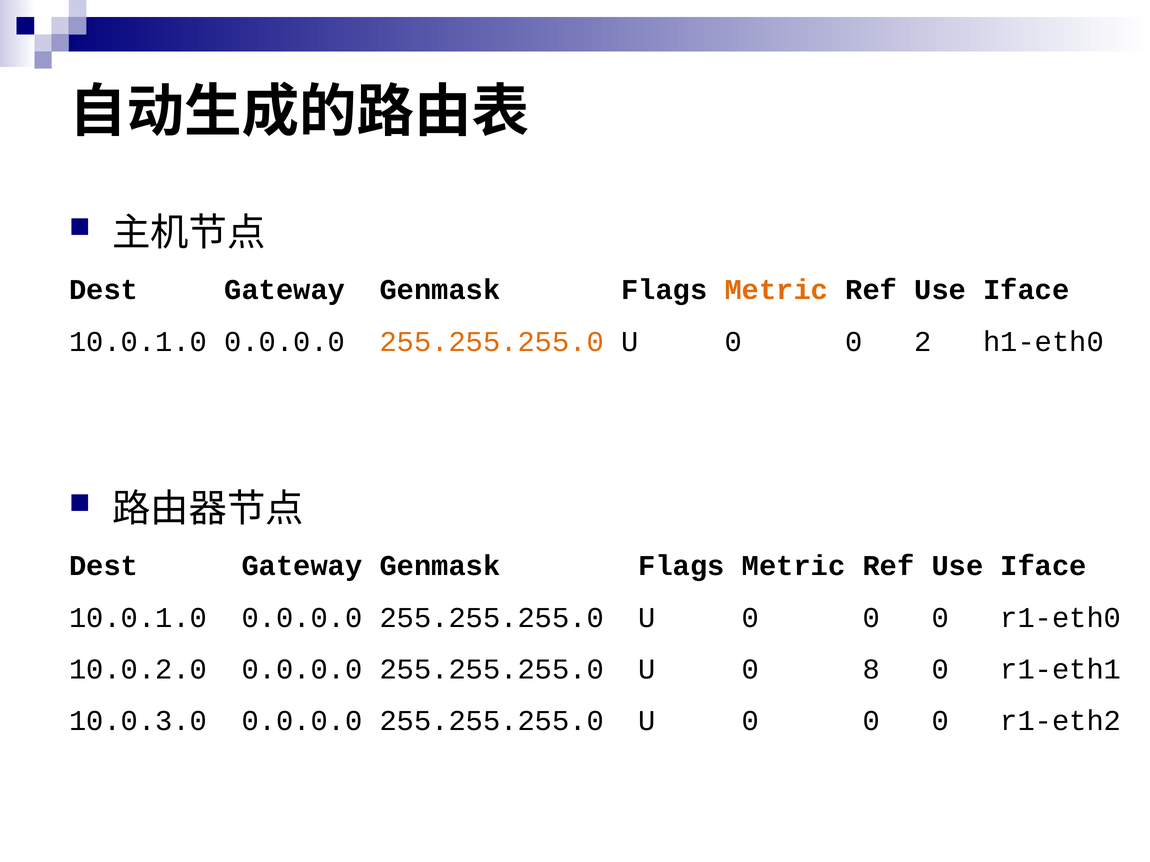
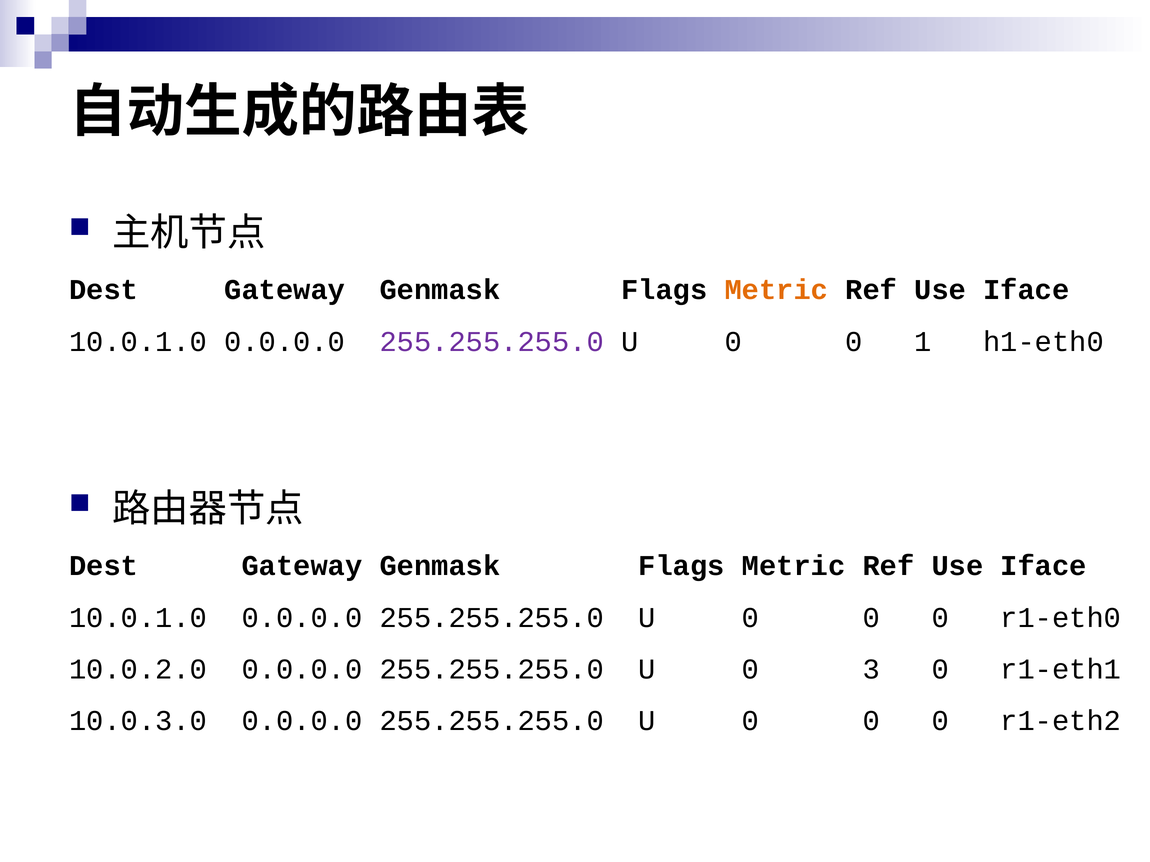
255.255.255.0 colour: orange -> purple (492, 342)
2: 2 -> 1 (923, 342)
8: 8 -> 3 (871, 670)
